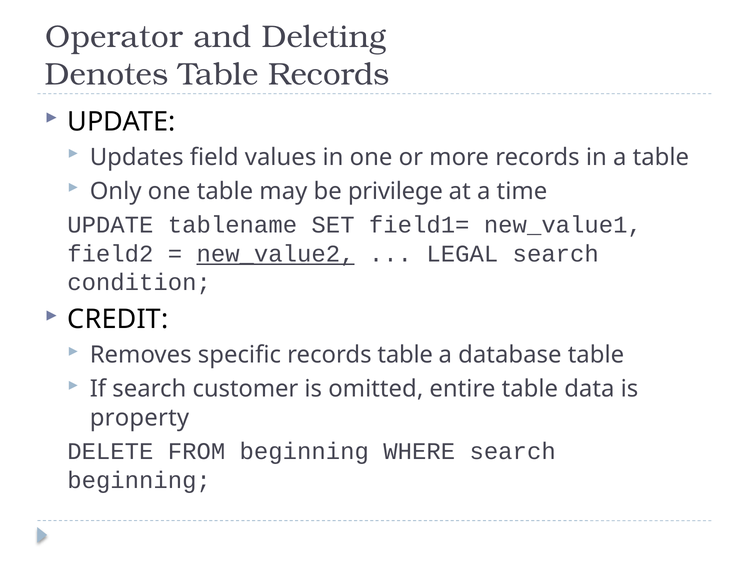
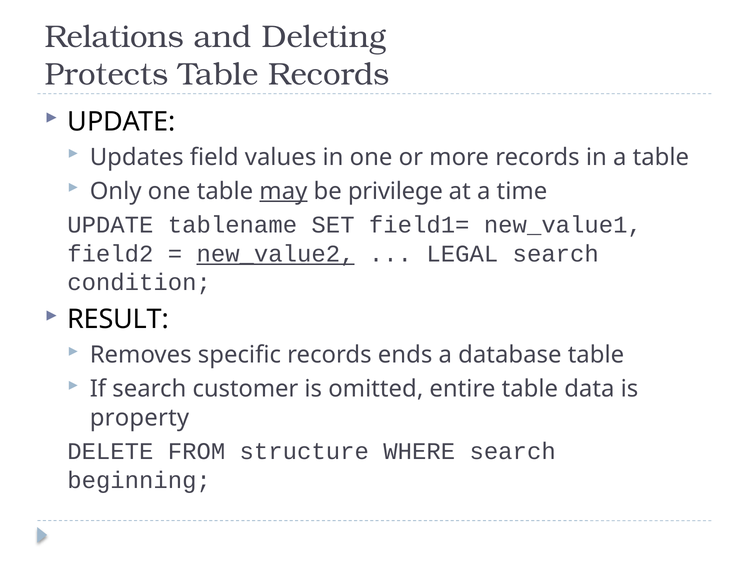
Operator: Operator -> Relations (114, 37)
Denotes: Denotes -> Protects (107, 74)
may underline: none -> present (283, 191)
CREDIT: CREDIT -> RESULT (118, 319)
records table: table -> ends (405, 355)
FROM beginning: beginning -> structure (304, 451)
